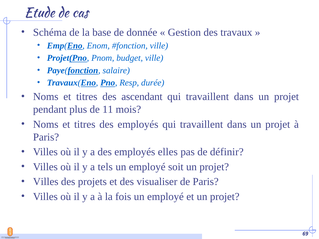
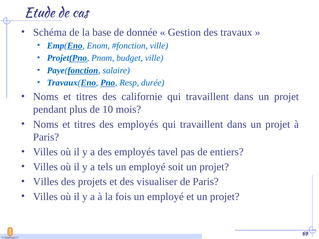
ascendant: ascendant -> californie (142, 97)
11: 11 -> 10 (108, 110)
elles: elles -> tavel (168, 152)
définir: définir -> entiers (227, 152)
